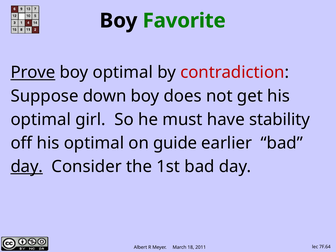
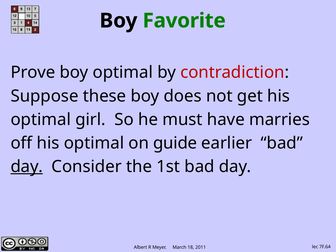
Prove underline: present -> none (33, 72)
down: down -> these (105, 96)
stability: stability -> marries (279, 119)
